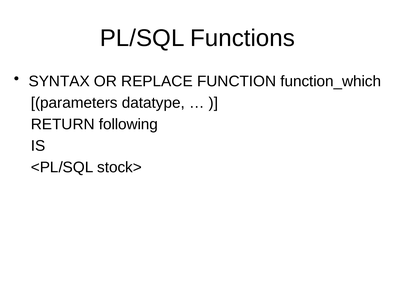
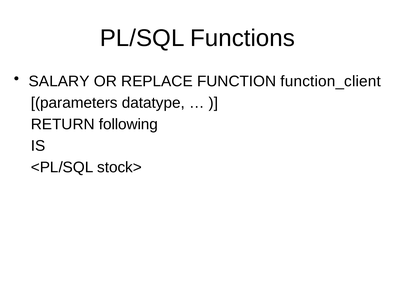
SYNTAX: SYNTAX -> SALARY (59, 81)
function_which: function_which -> function_client (331, 81)
